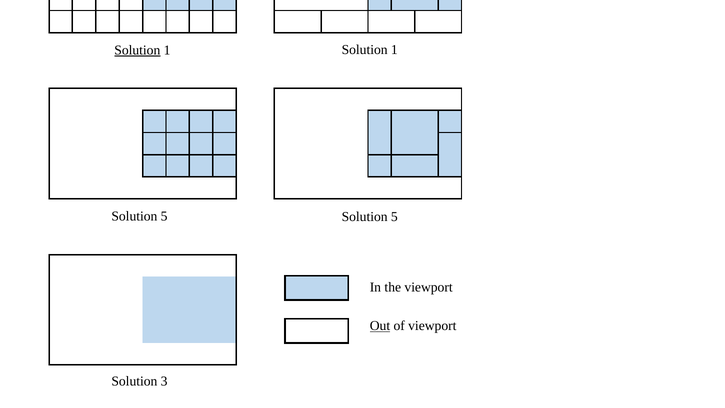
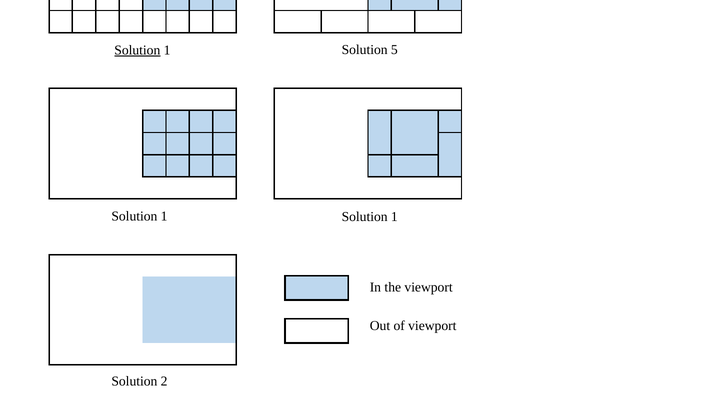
1 Solution 1: 1 -> 5 (394, 50)
5: 5 -> 1 (164, 216)
5: 5 -> 1 (394, 217)
Out underline: present -> none (380, 326)
3: 3 -> 2 (164, 381)
